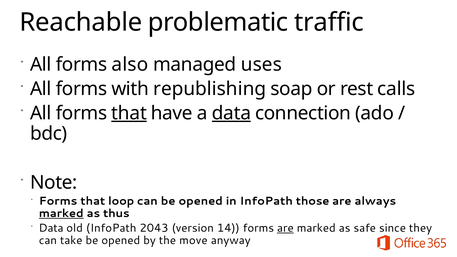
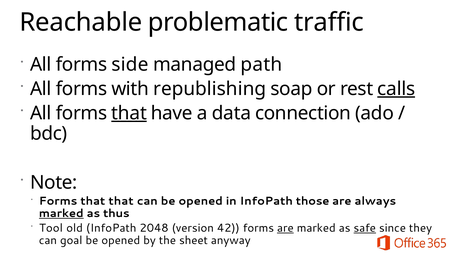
also: also -> side (130, 64)
uses: uses -> path (261, 64)
calls underline: none -> present (396, 89)
data underline: present -> none (231, 113)
that loop: loop -> that (121, 201)
Data: Data -> Tool (51, 228)
2043: 2043 -> 2048 (154, 228)
14: 14 -> 42 (228, 228)
safe underline: none -> present (365, 228)
take: take -> goal (71, 241)
move: move -> sheet (193, 241)
